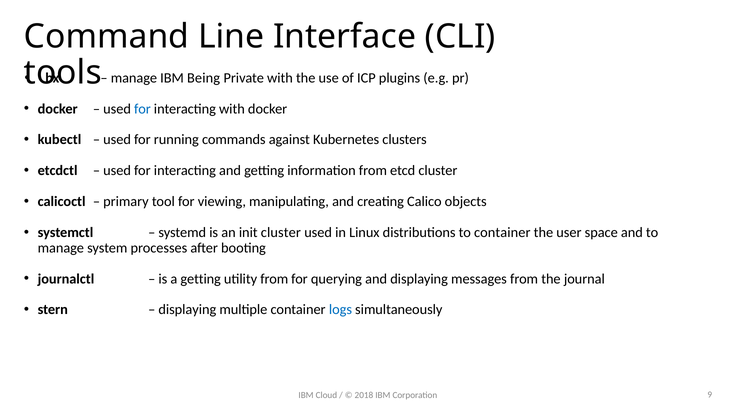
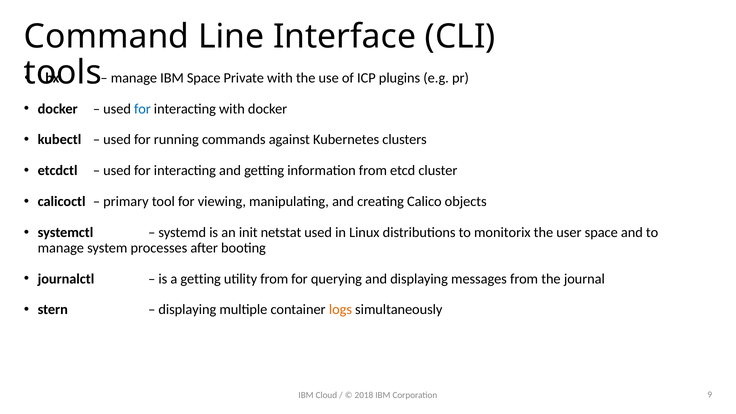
IBM Being: Being -> Space (204, 78)
init cluster: cluster -> netstat (281, 232)
to container: container -> monitorix (502, 232)
logs colour: blue -> orange (340, 310)
